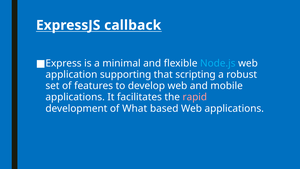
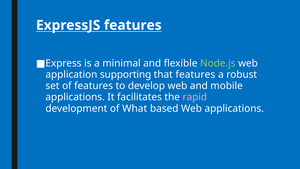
ExpressJS callback: callback -> features (133, 25)
Node.js colour: light blue -> light green (218, 63)
that scripting: scripting -> features (195, 74)
